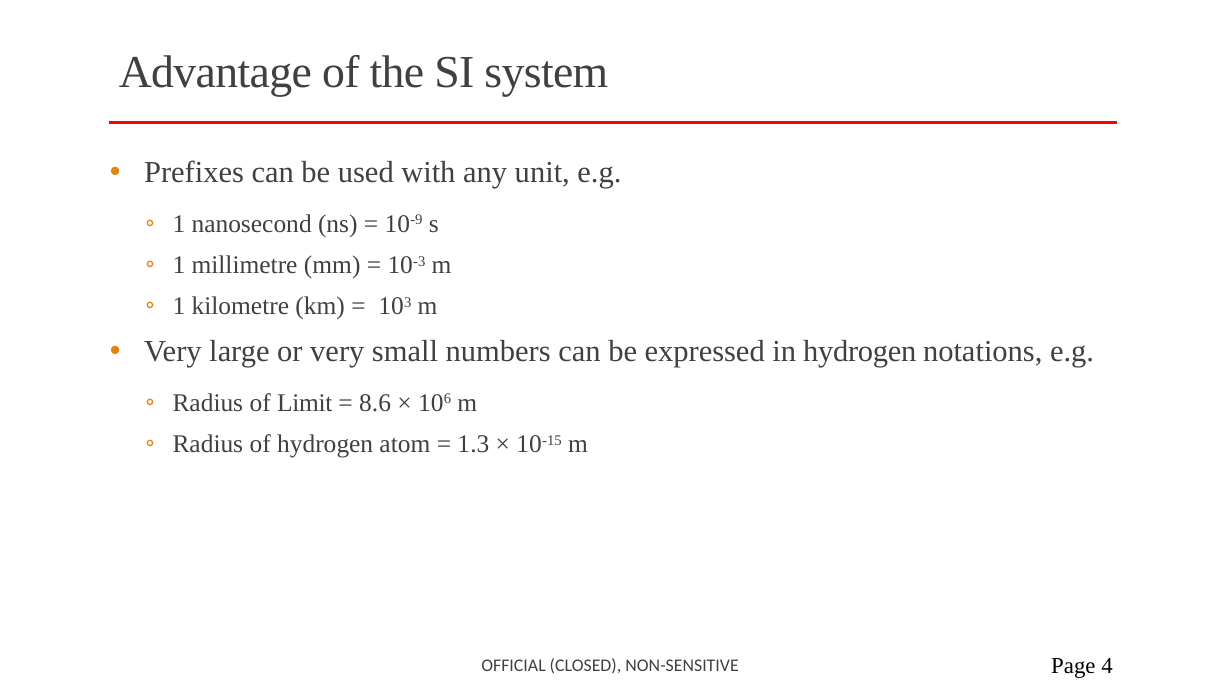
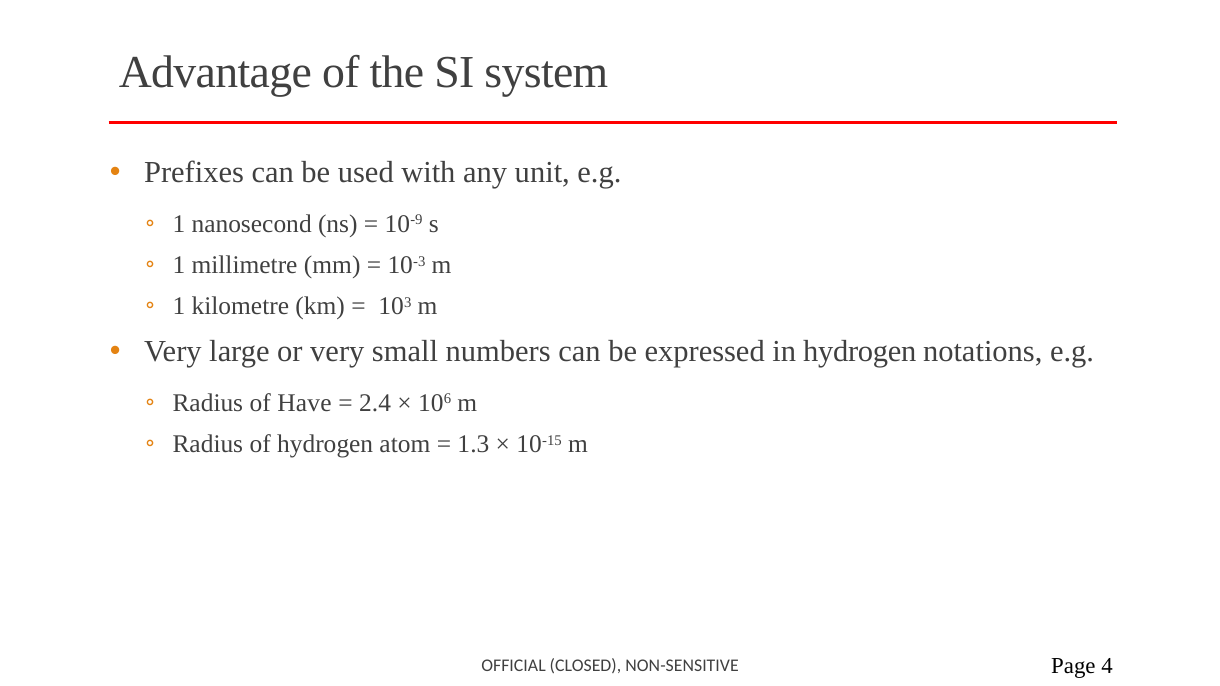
Limit: Limit -> Have (304, 403)
8.6: 8.6 -> 2.4 (375, 403)
